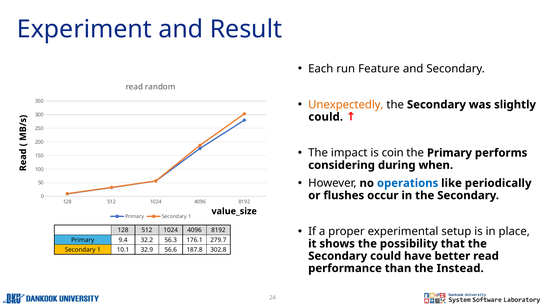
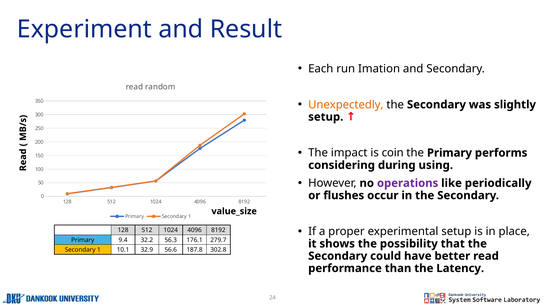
Feature: Feature -> Imation (379, 69)
could: could -> setup (326, 117)
when: when -> using (436, 165)
operations colour: blue -> purple (408, 183)
Instead: Instead -> Latency (460, 268)
